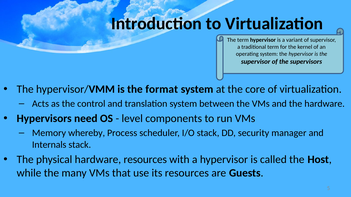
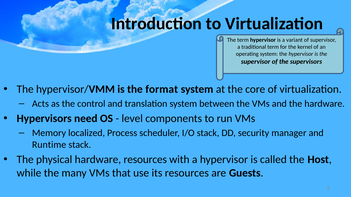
whereby: whereby -> localized (87, 133)
Internals: Internals -> Runtime (49, 145)
